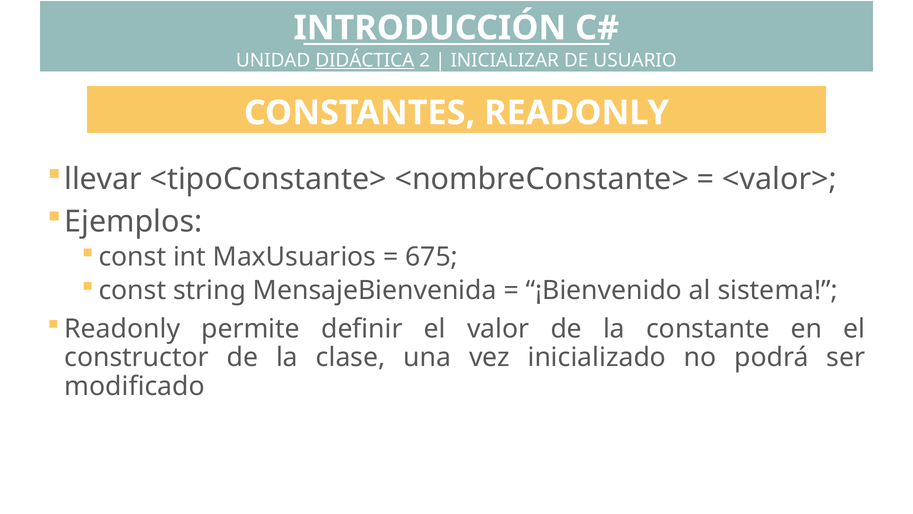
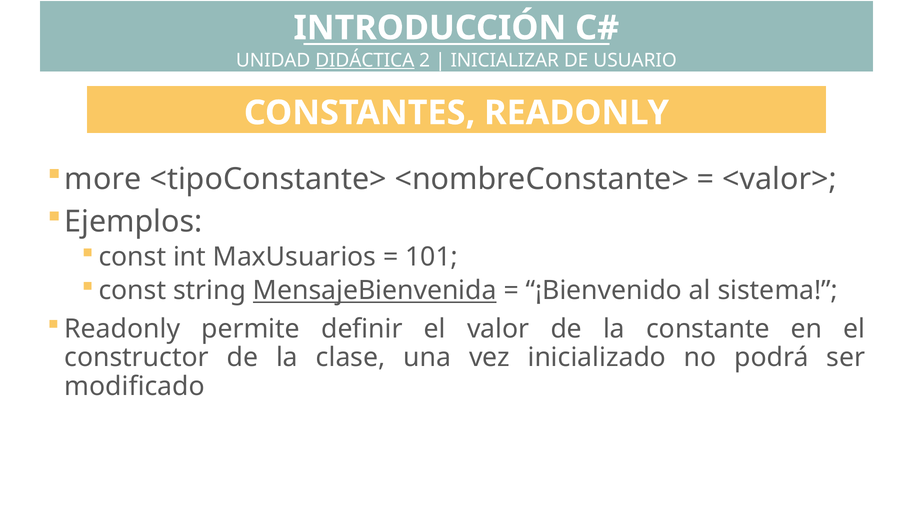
llevar: llevar -> more (103, 179)
675: 675 -> 101 (432, 257)
MensajeBienvenida underline: none -> present (375, 290)
